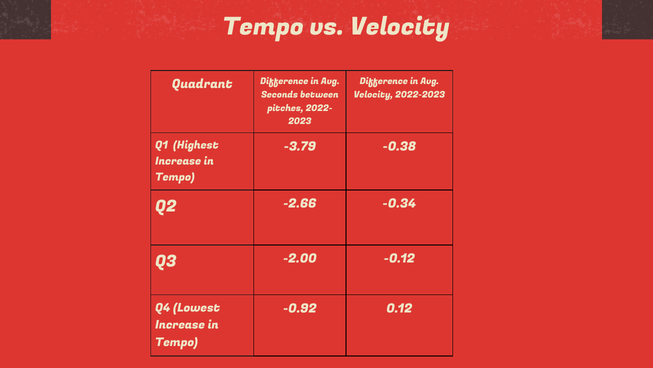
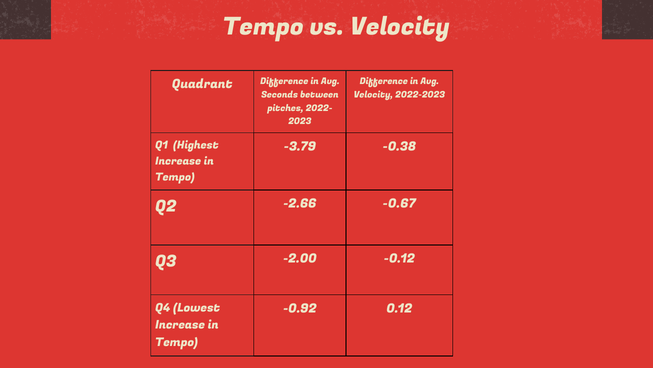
-0.34: -0.34 -> -0.67 (399, 203)
